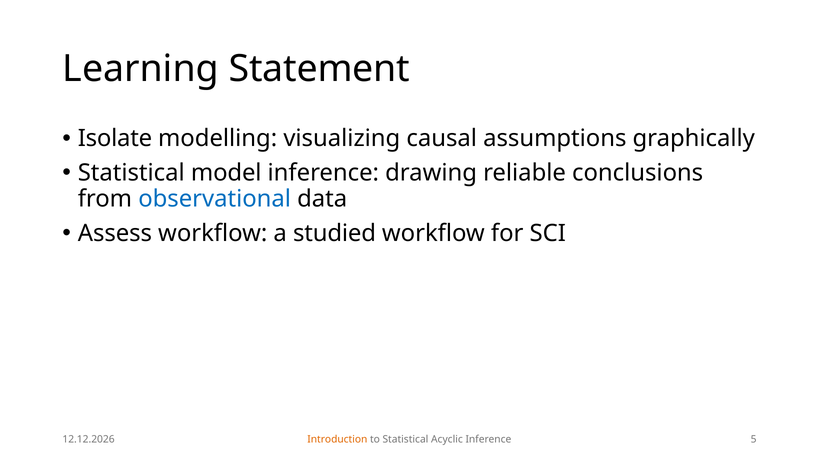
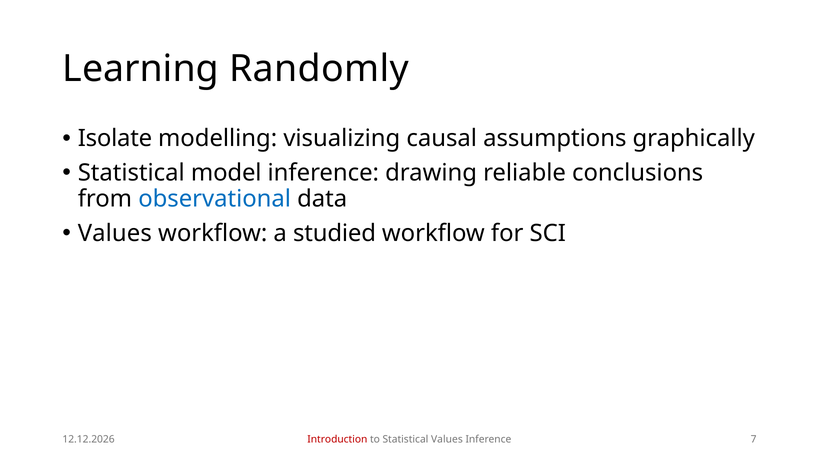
Statement: Statement -> Randomly (319, 69)
Assess: Assess -> Values (115, 233)
Introduction colour: orange -> red (337, 439)
Statistical Acyclic: Acyclic -> Values (447, 439)
5: 5 -> 7 (754, 439)
